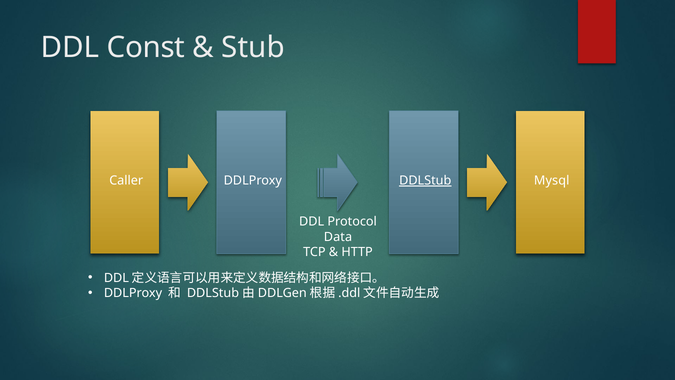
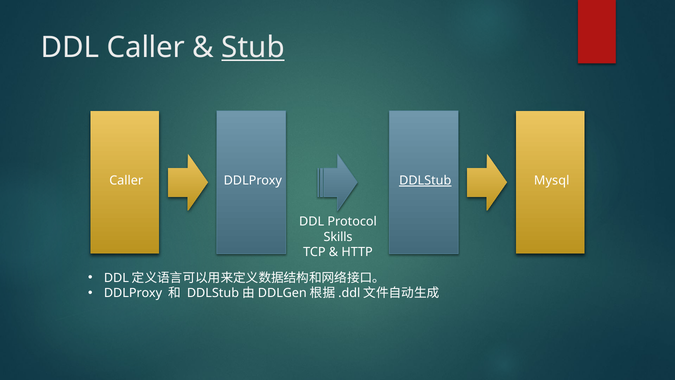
DDL Const: Const -> Caller (146, 47)
Stub underline: none -> present (253, 47)
Data: Data -> Skills (338, 237)
